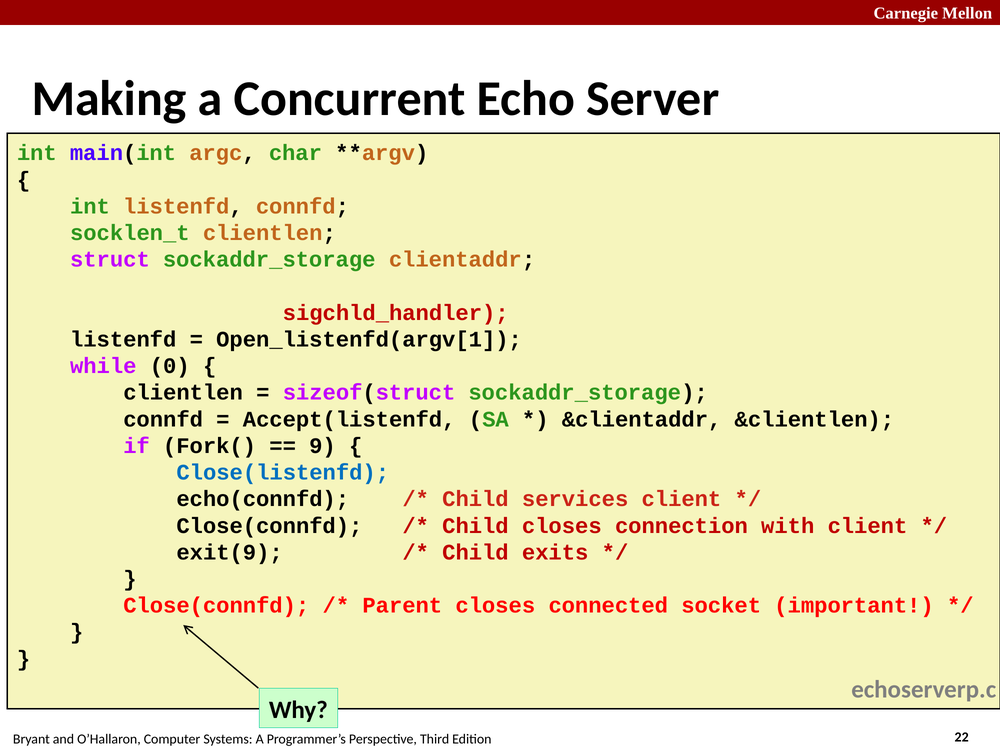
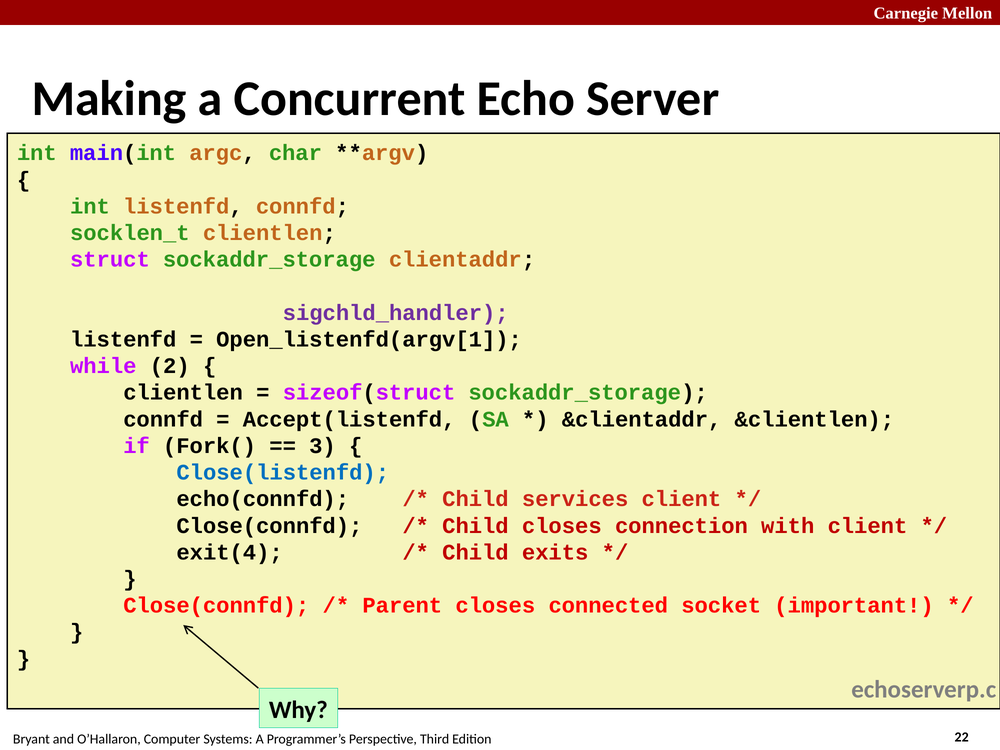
sigchld_handler colour: red -> purple (396, 313)
0: 0 -> 2 (170, 366)
9: 9 -> 3 (322, 446)
exit(9: exit(9 -> exit(4 (230, 552)
